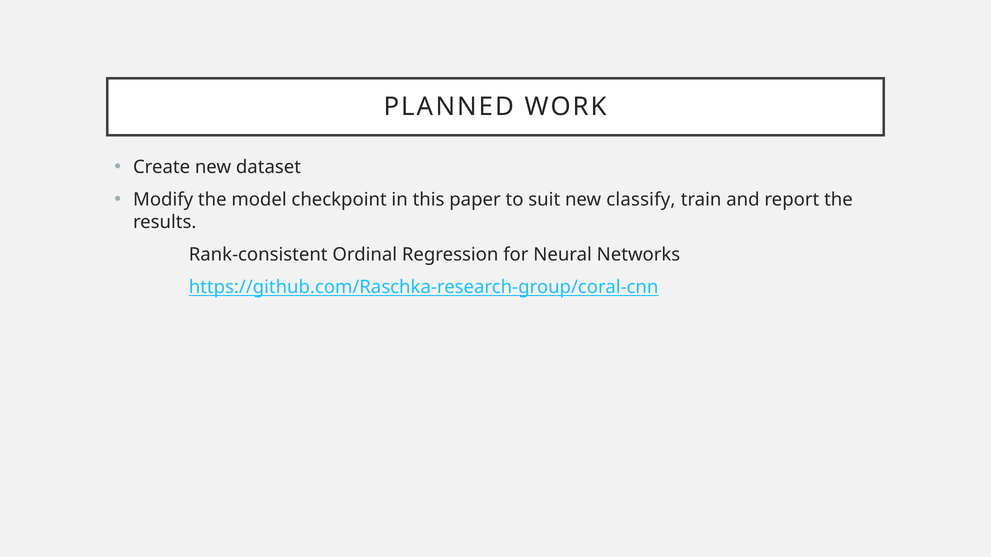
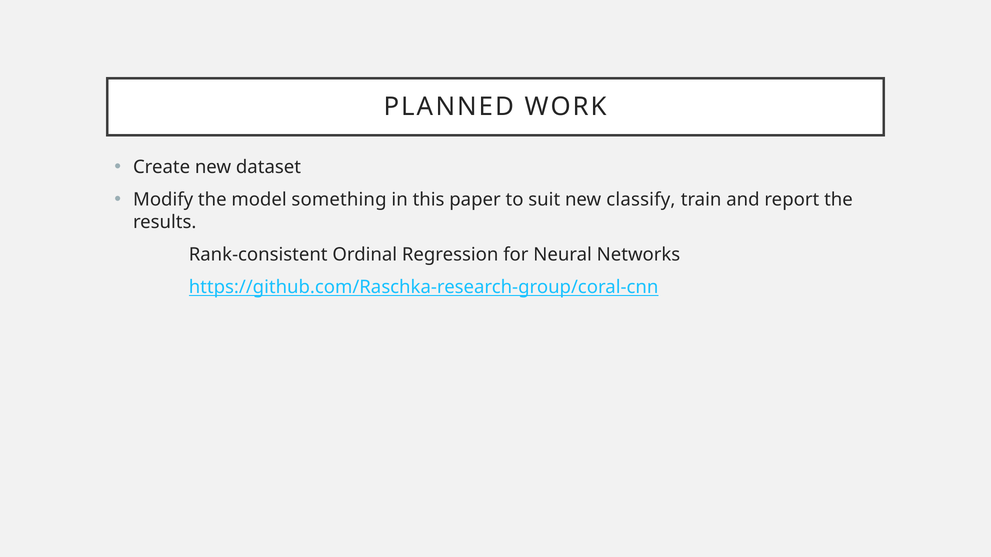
checkpoint: checkpoint -> something (339, 200)
